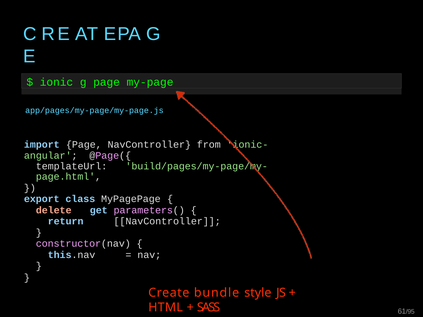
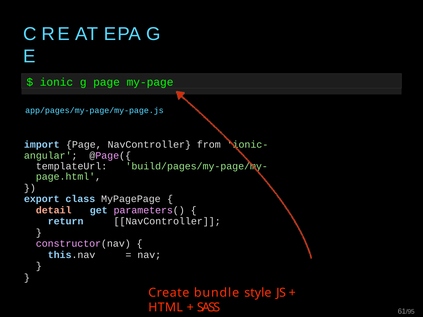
delete: delete -> detail (54, 210)
